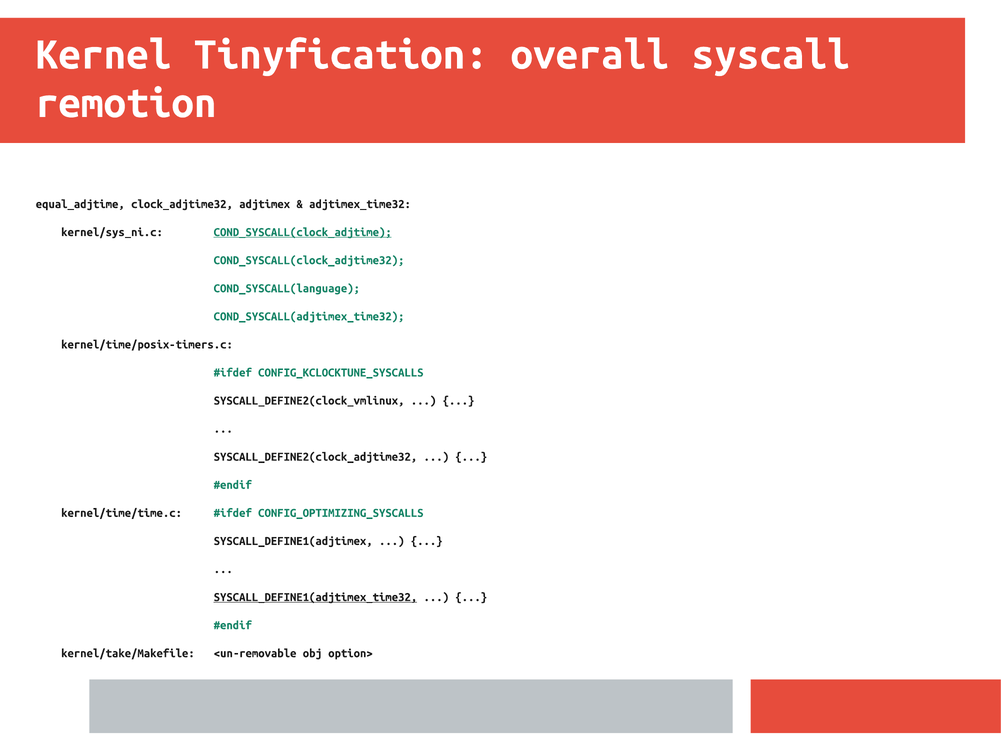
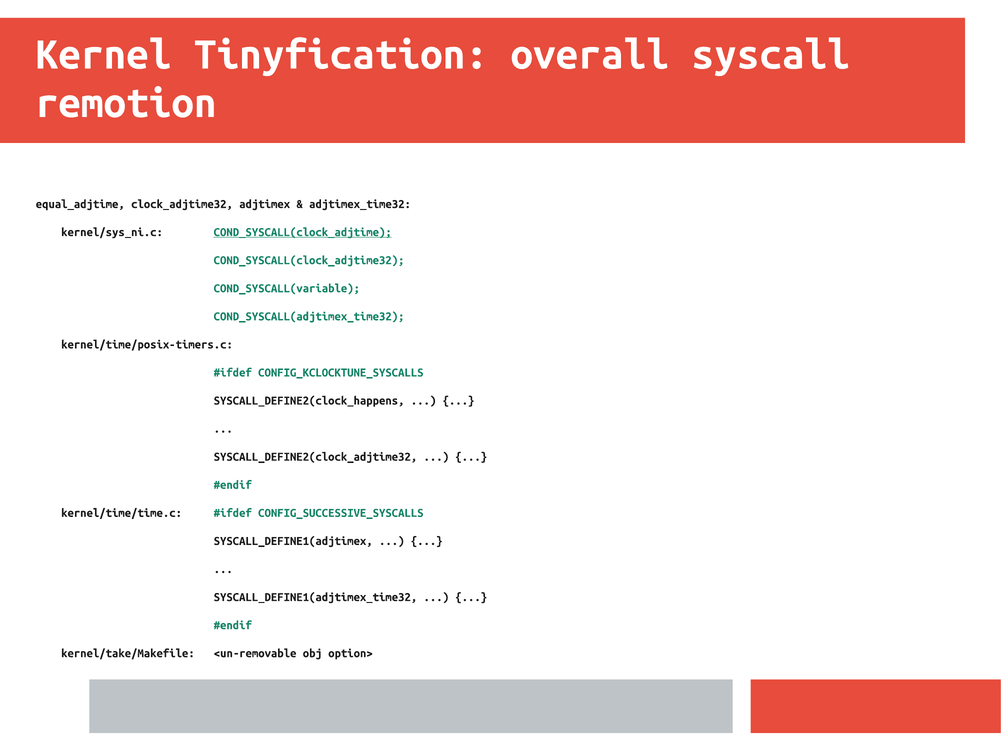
COND_SYSCALL(language: COND_SYSCALL(language -> COND_SYSCALL(variable (287, 288)
SYSCALL_DEFINE2(clock_vmlinux: SYSCALL_DEFINE2(clock_vmlinux -> SYSCALL_DEFINE2(clock_happens (309, 401)
CONFIG_OPTIMIZING_SYSCALLS: CONFIG_OPTIMIZING_SYSCALLS -> CONFIG_SUCCESSIVE_SYSCALLS (341, 513)
SYSCALL_DEFINE1(adjtimex_time32 underline: present -> none (315, 597)
